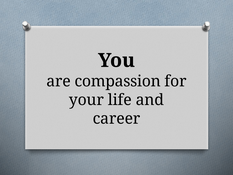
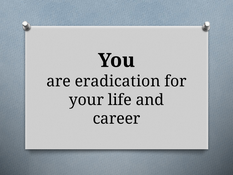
compassion: compassion -> eradication (118, 81)
